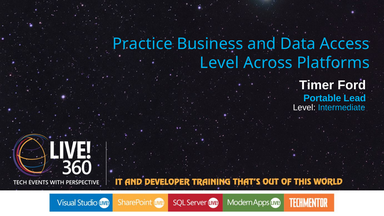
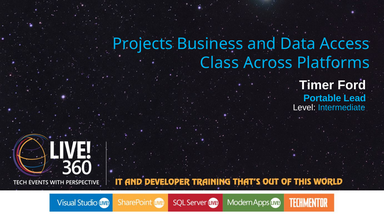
Practice: Practice -> Projects (143, 44)
Level: Level -> Class (219, 63)
